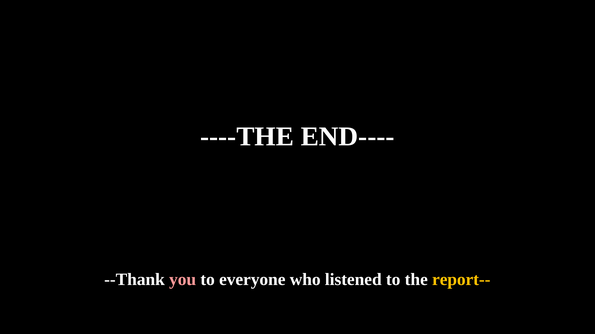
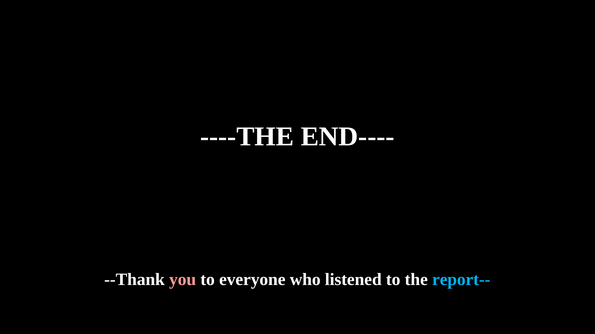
report-- colour: yellow -> light blue (461, 280)
